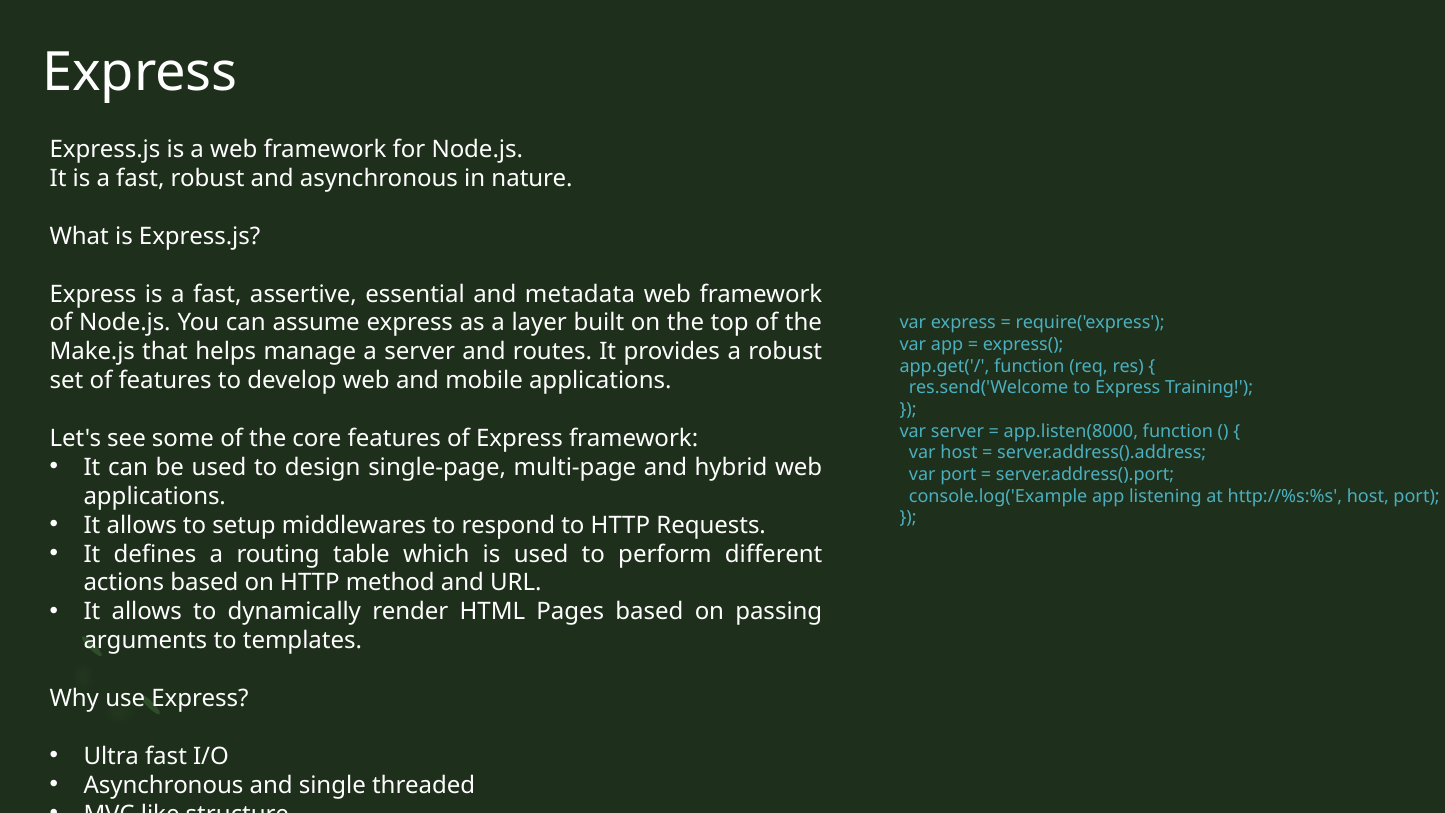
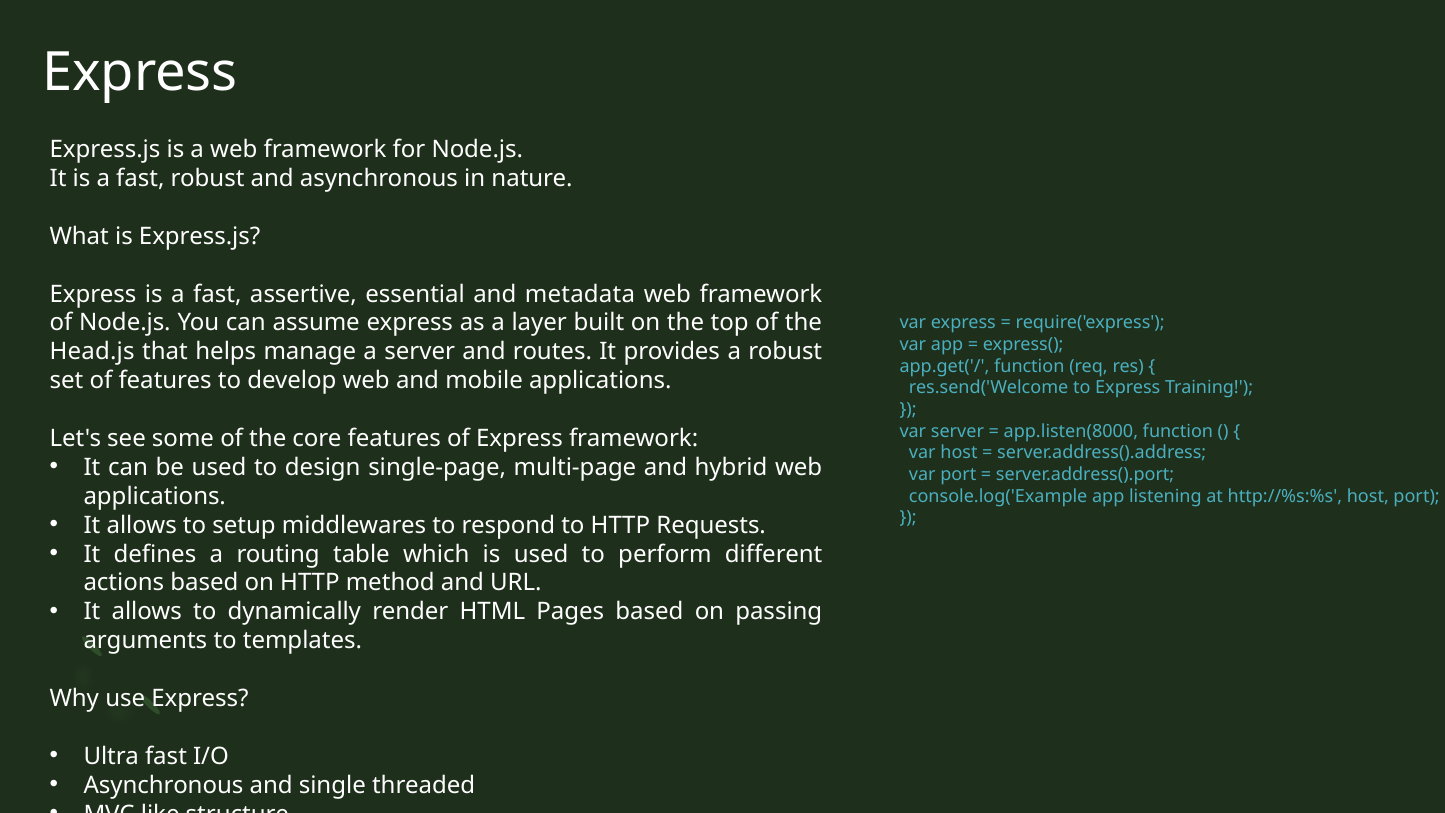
Make.js: Make.js -> Head.js (92, 352)
